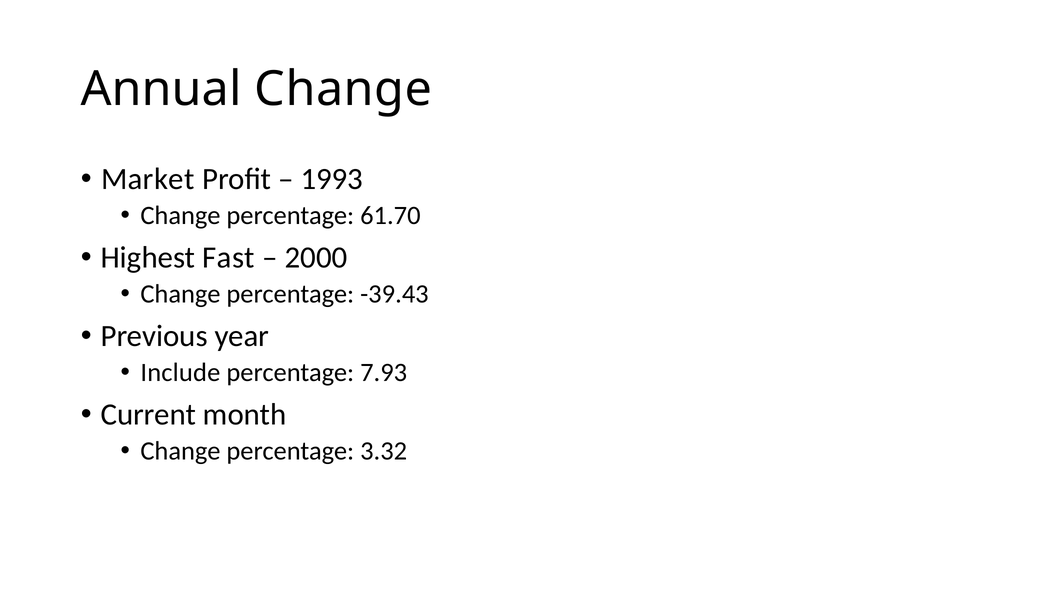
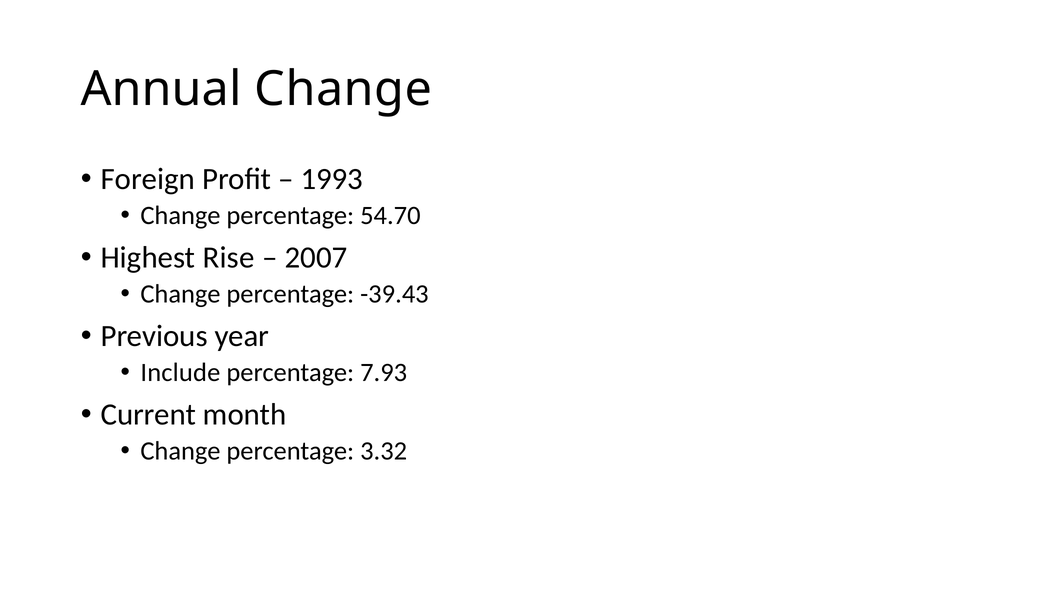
Market: Market -> Foreign (148, 179)
61.70: 61.70 -> 54.70 (390, 216)
Fast: Fast -> Rise (229, 258)
2000: 2000 -> 2007 (316, 258)
